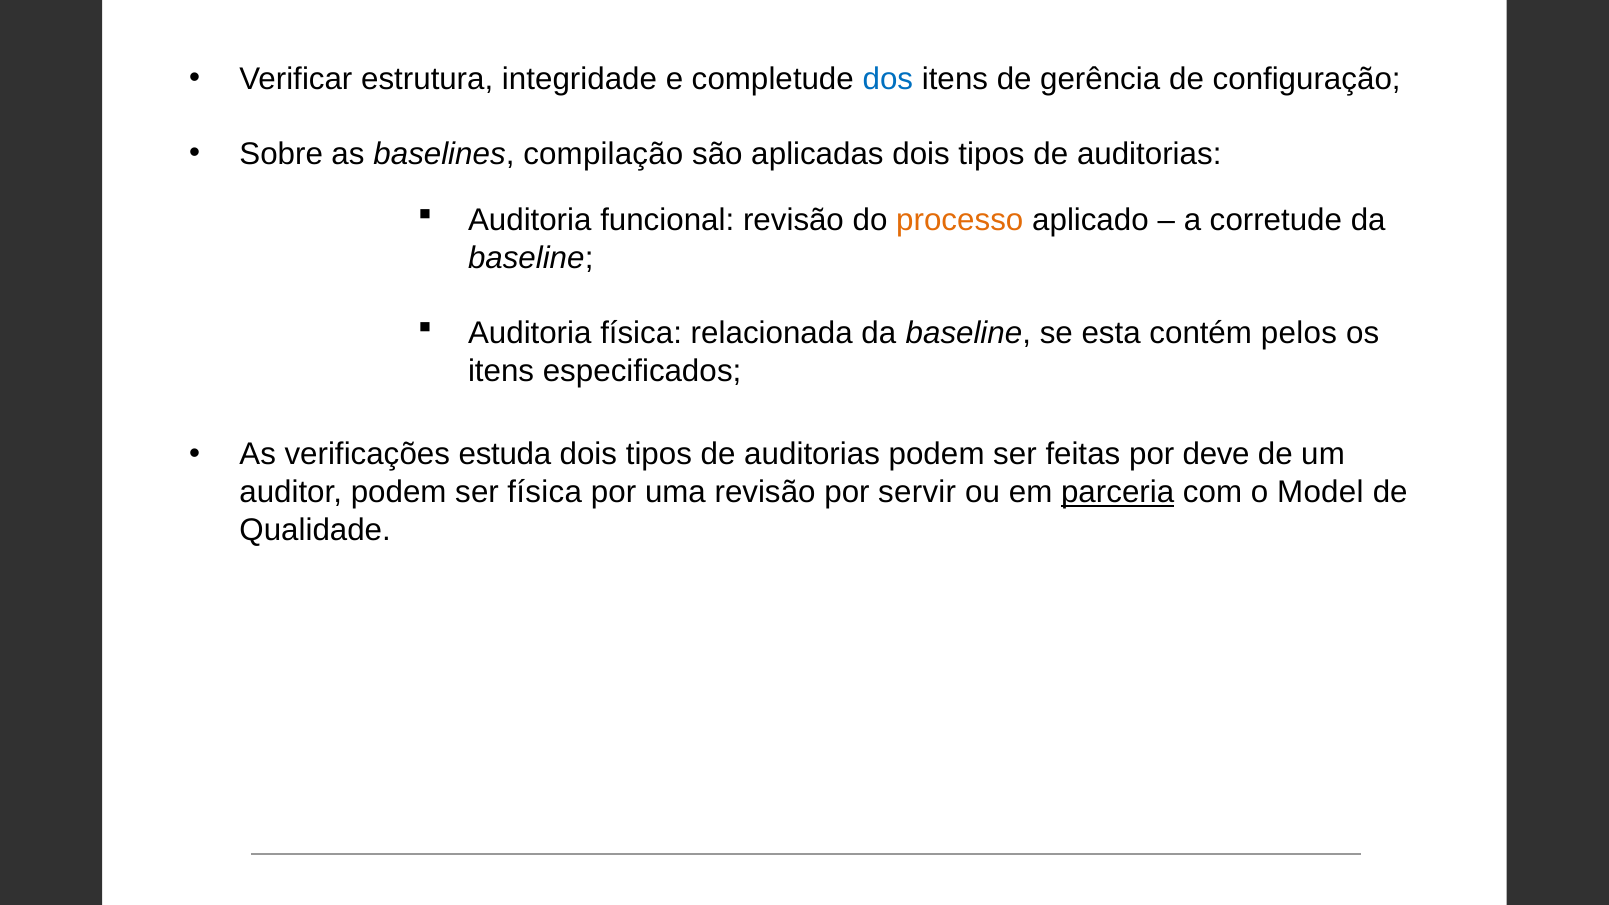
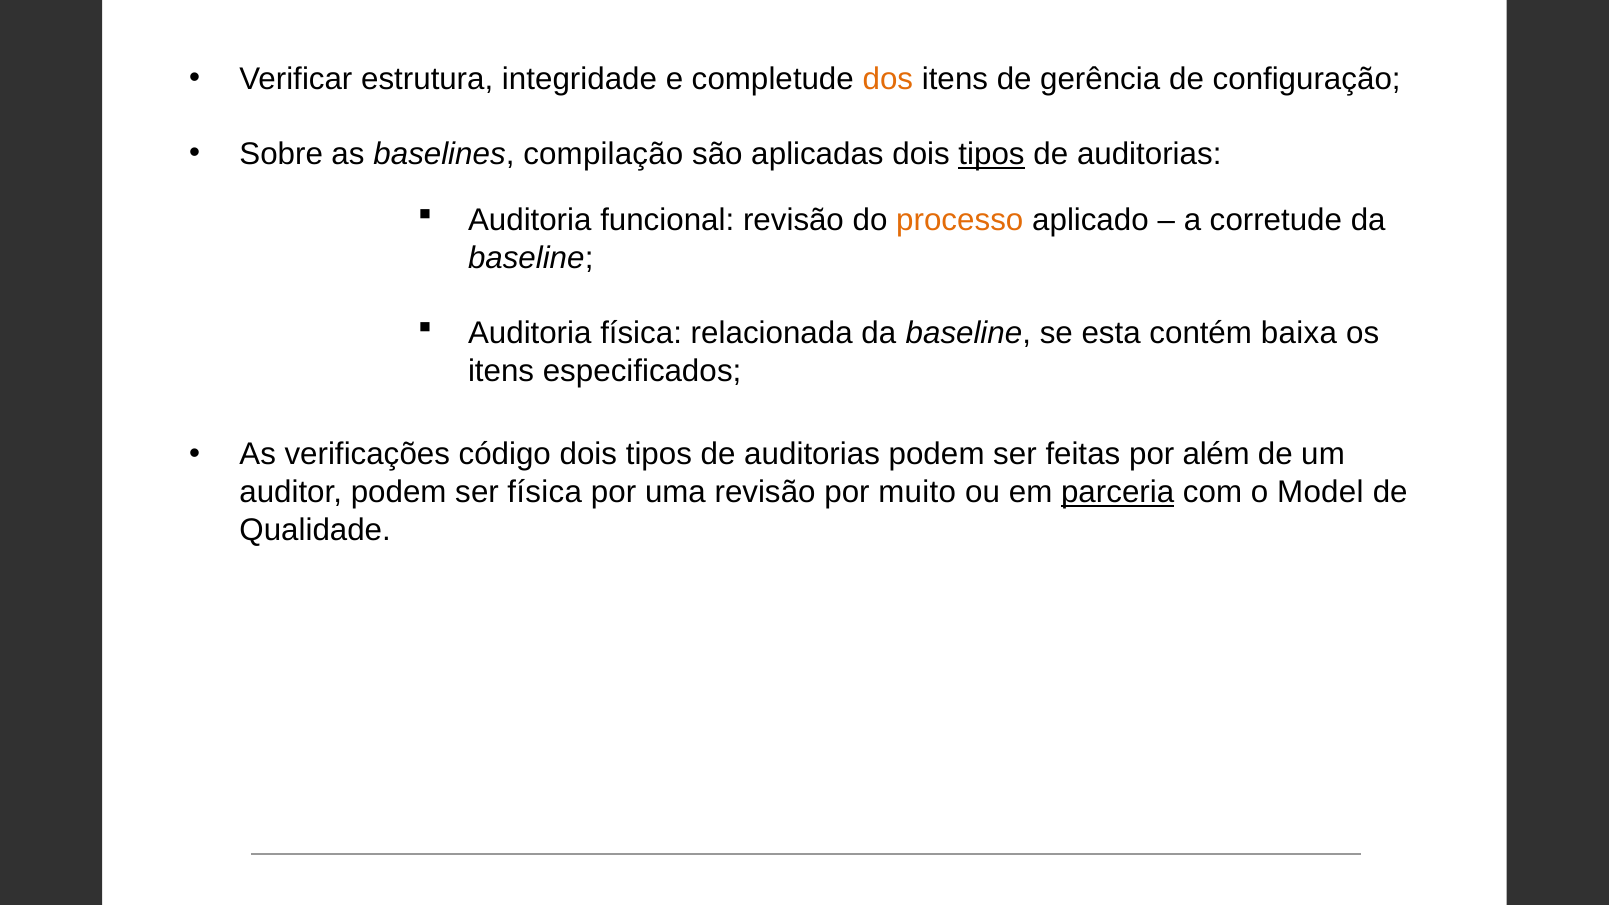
dos colour: blue -> orange (888, 79)
tipos underline: none -> present (992, 154)
pelos: pelos -> baixa (1299, 333)
estuda: estuda -> código (505, 455)
deve: deve -> além (1216, 455)
servir: servir -> muito (917, 492)
